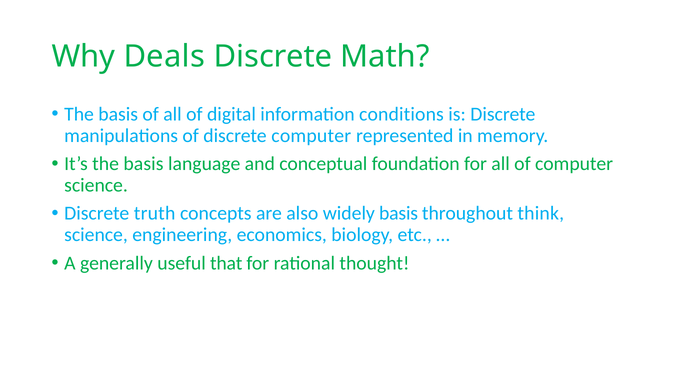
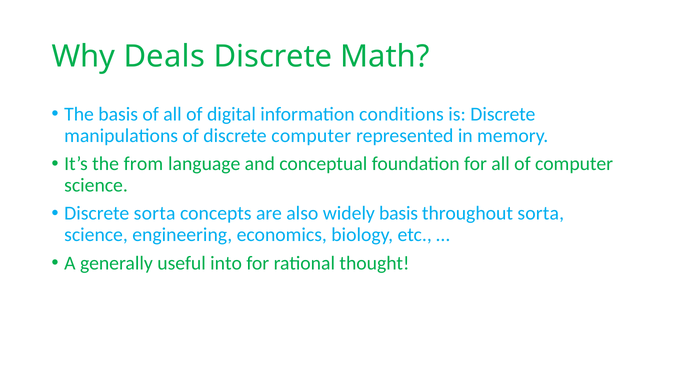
It’s the basis: basis -> from (143, 164)
Discrete truth: truth -> sorta (155, 214)
throughout think: think -> sorta (541, 214)
that: that -> into (226, 263)
